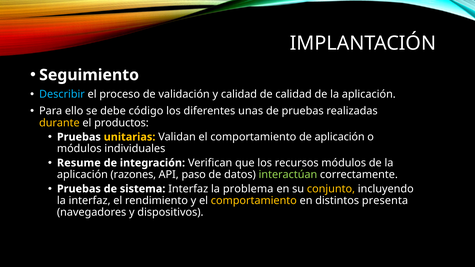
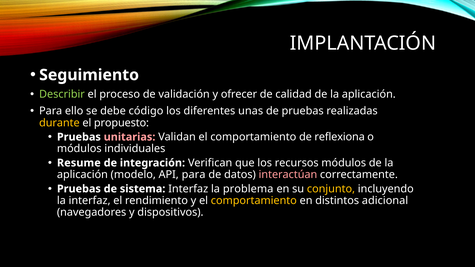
Describir colour: light blue -> light green (62, 94)
y calidad: calidad -> ofrecer (239, 94)
productos: productos -> propuesto (121, 123)
unitarias colour: yellow -> pink (130, 137)
de aplicación: aplicación -> reflexiona (340, 137)
razones: razones -> modelo (133, 175)
API paso: paso -> para (194, 175)
interactúan colour: light green -> pink (288, 175)
presenta: presenta -> adicional (385, 201)
